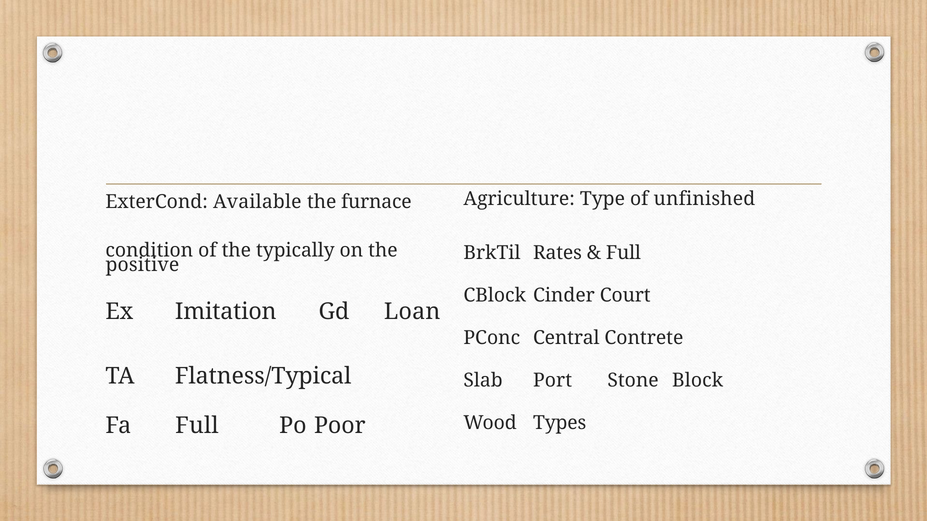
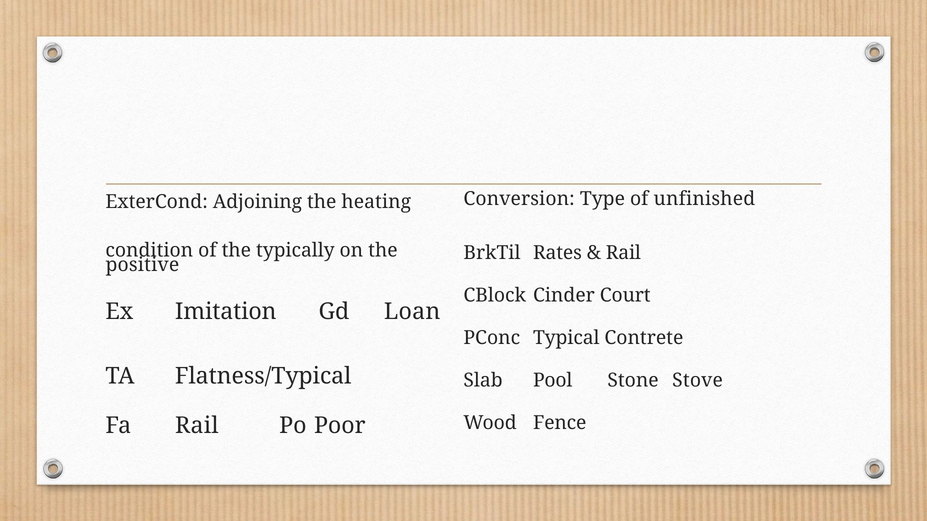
Agriculture: Agriculture -> Conversion (519, 199)
Available: Available -> Adjoining (257, 202)
furnace: furnace -> heating (376, 202)
Full: Full -> Rail (623, 253)
Central: Central -> Typical (566, 338)
Port: Port -> Pool (553, 381)
Block: Block -> Stove (698, 381)
Types: Types -> Fence (560, 423)
Fa Full: Full -> Rail (197, 426)
